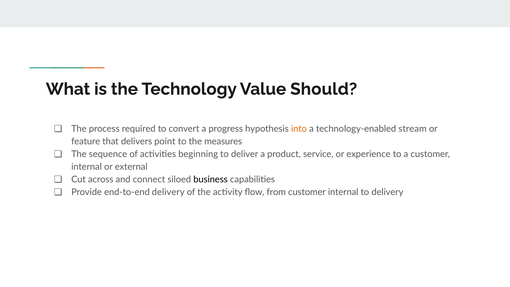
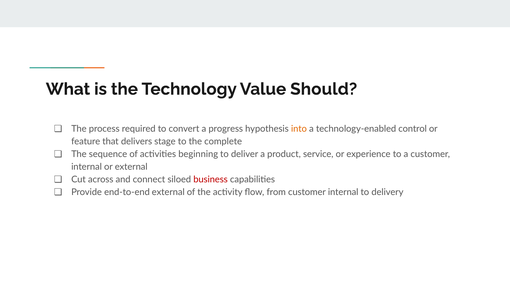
stream: stream -> control (413, 129)
point: point -> stage (165, 141)
measures: measures -> complete (223, 141)
business colour: black -> red (211, 180)
end-to-end delivery: delivery -> external (168, 192)
